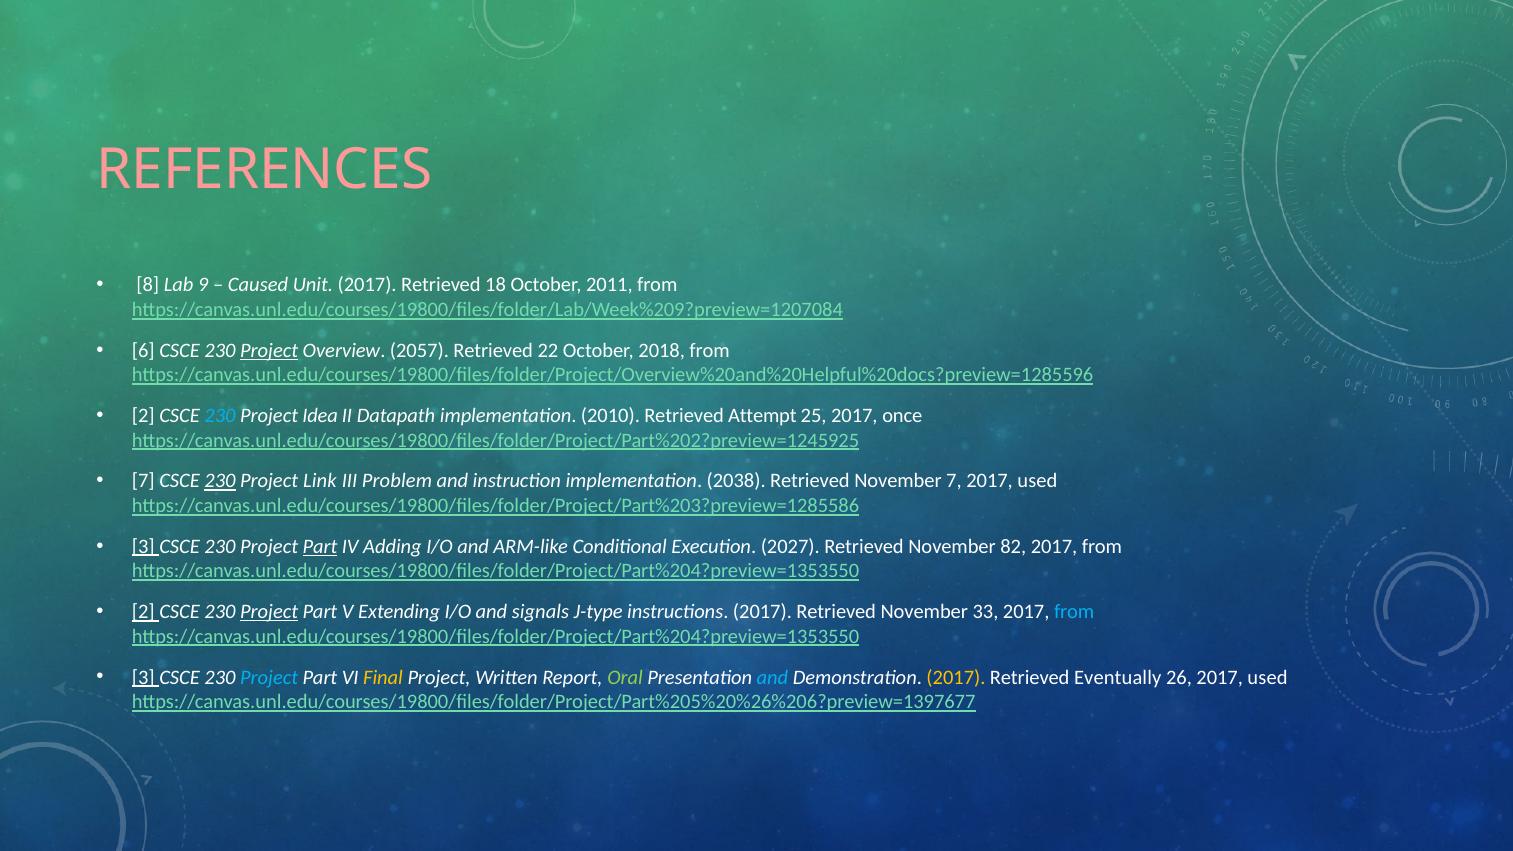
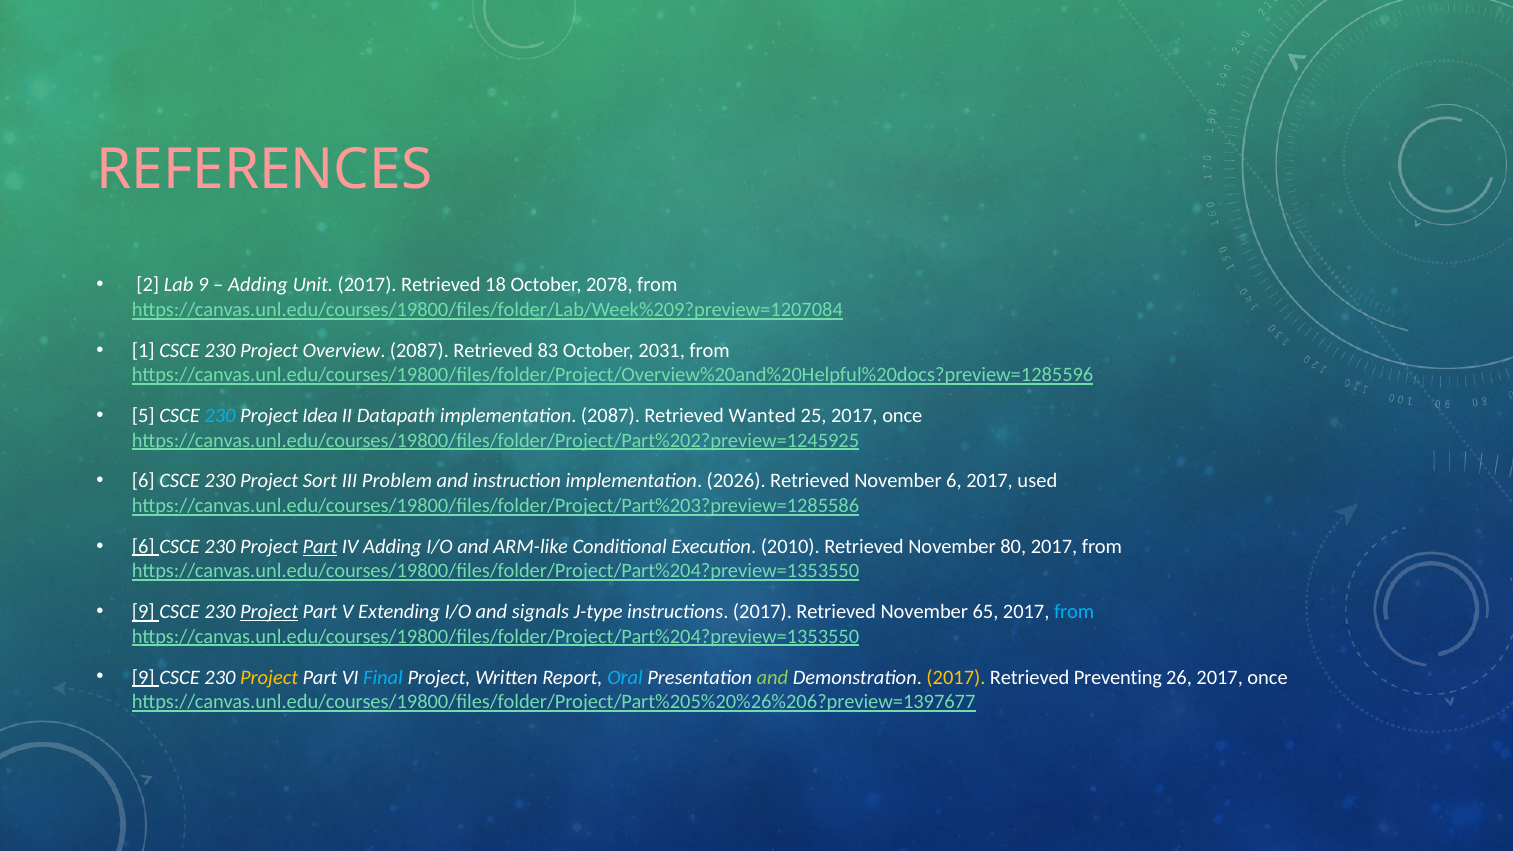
8: 8 -> 2 (148, 285)
Caused: Caused -> Adding (258, 285)
2011: 2011 -> 2078 (609, 285)
6: 6 -> 1 (143, 351)
Project underline: present -> none (269, 351)
Overview 2057: 2057 -> 2087 (419, 351)
22: 22 -> 83 (548, 351)
2018: 2018 -> 2031 (662, 351)
2: 2 -> 5 (143, 416)
implementation 2010: 2010 -> 2087 (610, 416)
Attempt: Attempt -> Wanted (762, 416)
7: 7 -> 6 (143, 481)
230 underline: present -> none (220, 481)
Link: Link -> Sort (320, 481)
2038: 2038 -> 2026 (736, 481)
November 7: 7 -> 6 (954, 481)
3: 3 -> 6 (143, 547)
2027: 2027 -> 2010 (790, 547)
82: 82 -> 80 (1013, 547)
2: 2 -> 9 (143, 612)
33: 33 -> 65 (985, 612)
3: 3 -> 9 (143, 677)
Project colour: light blue -> yellow (269, 677)
Final colour: yellow -> light blue (383, 677)
Oral colour: light green -> light blue (625, 677)
and colour: light blue -> light green (772, 677)
Eventually: Eventually -> Preventing (1118, 677)
26 2017 used: used -> once (1268, 677)
